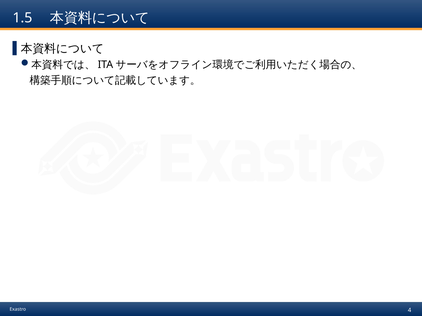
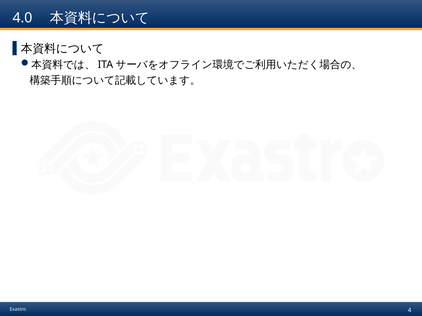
1.5: 1.5 -> 4.0 (22, 18)
